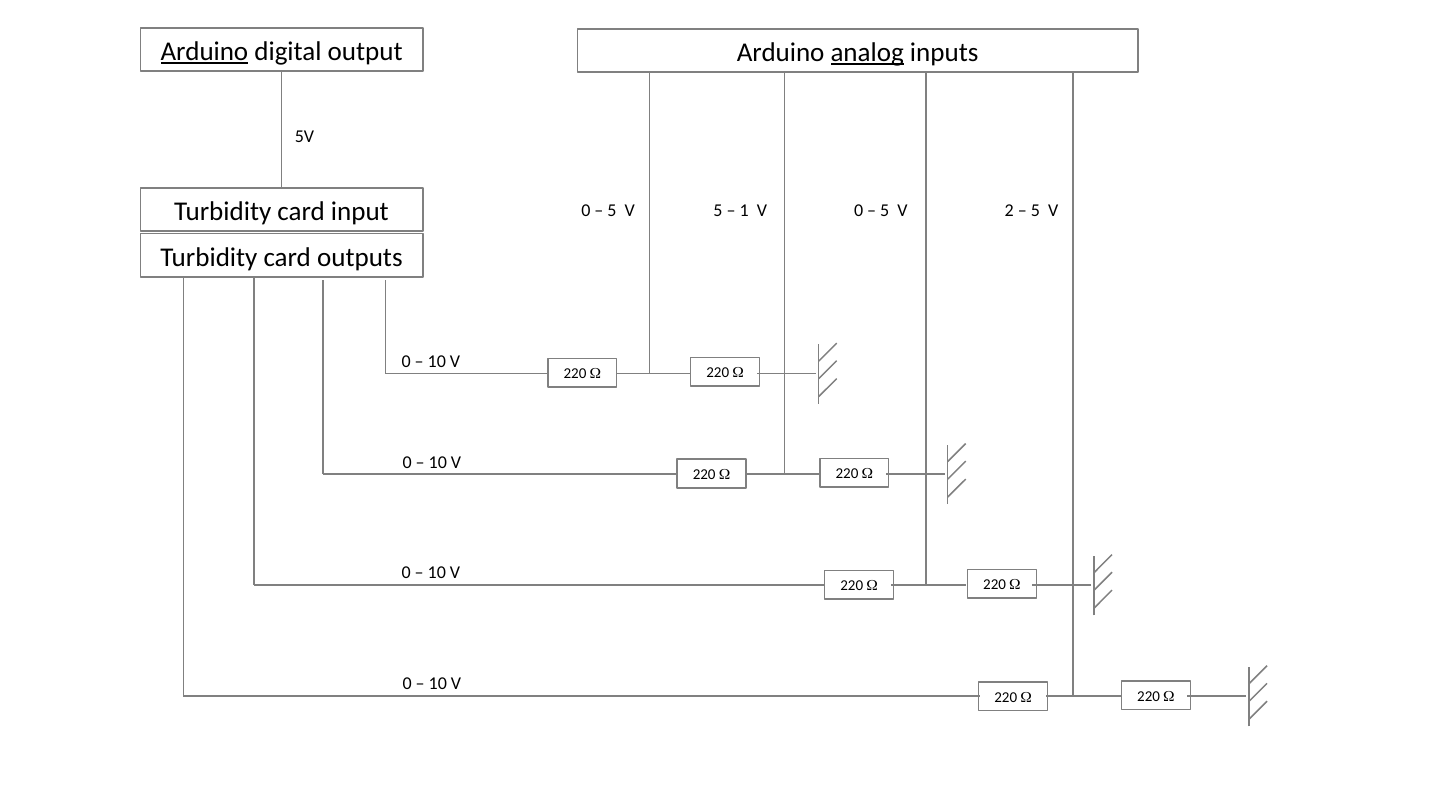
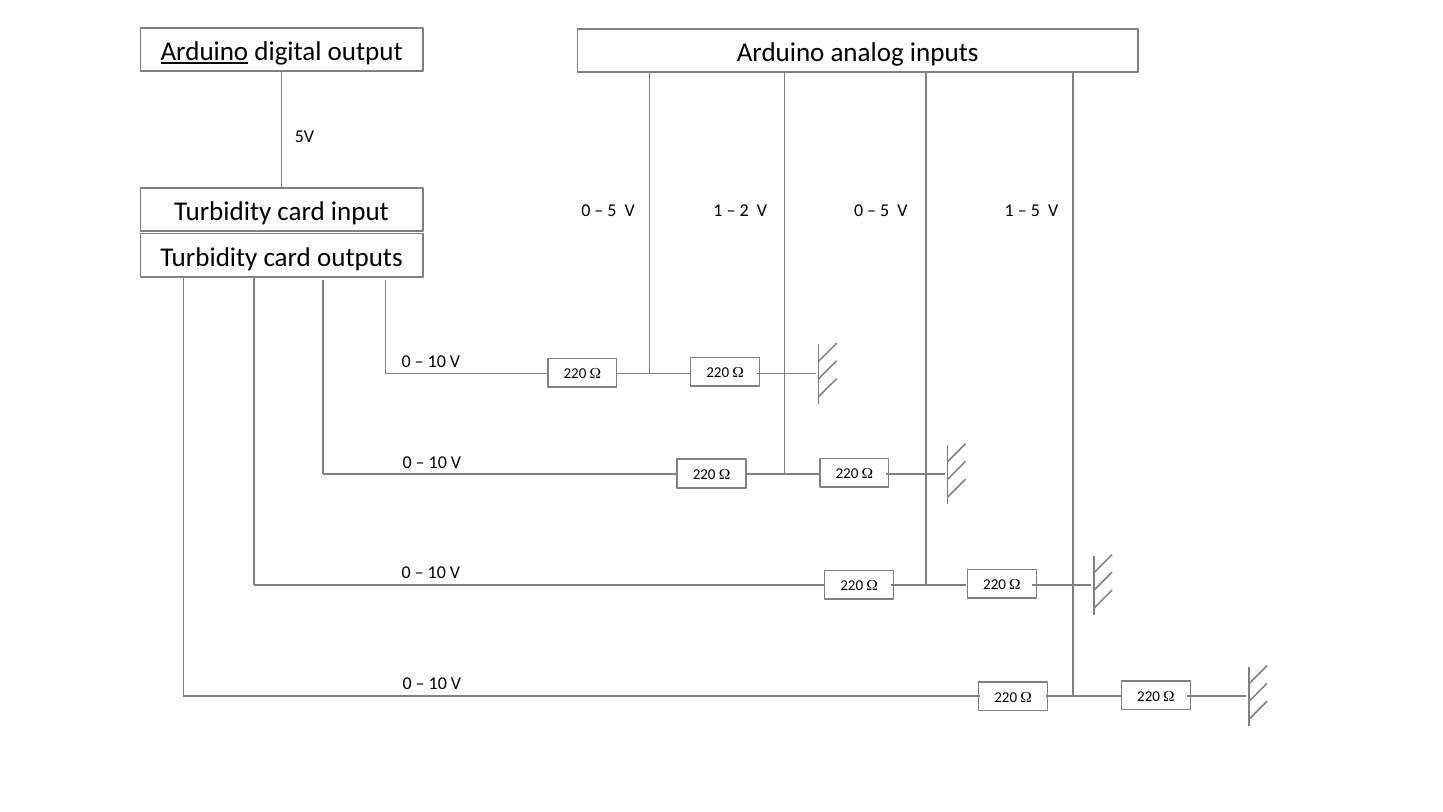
analog underline: present -> none (867, 52)
5: 5 -> 1 (718, 210)
1: 1 -> 2 (744, 210)
2: 2 -> 1 (1009, 210)
